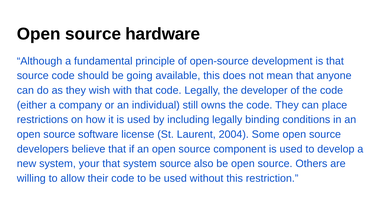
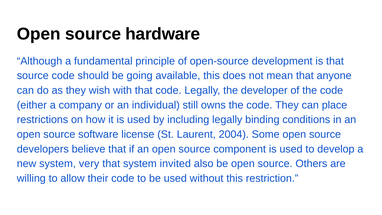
your: your -> very (89, 164)
system source: source -> invited (175, 164)
